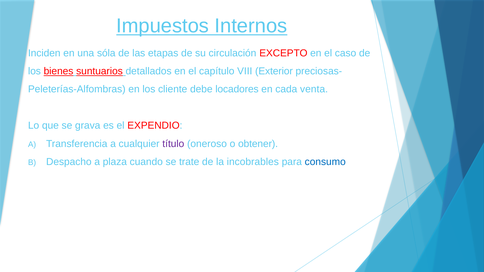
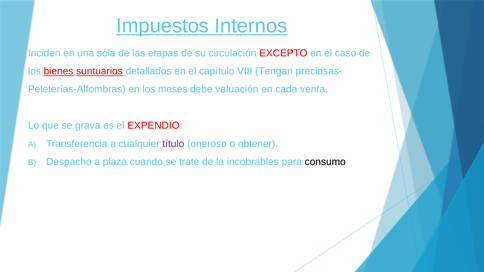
Exterior: Exterior -> Tengan (274, 71)
cliente: cliente -> meses (173, 89)
locadores: locadores -> valuación (237, 89)
consumo colour: blue -> black (325, 162)
